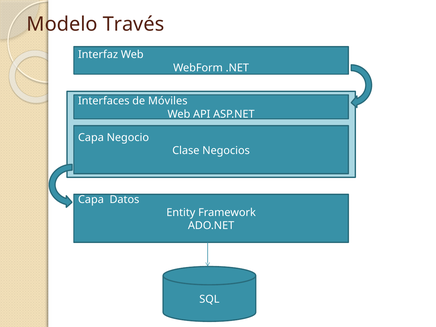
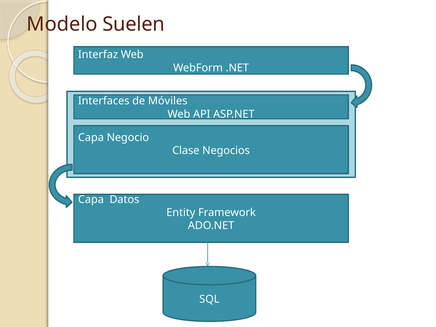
Través: Través -> Suelen (134, 24)
